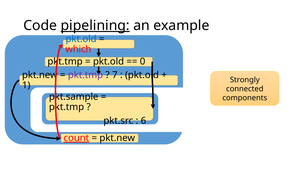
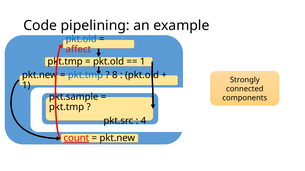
pipelining underline: present -> none (95, 26)
which: which -> affect (78, 49)
0: 0 -> 1 (143, 62)
pkt.tmp colour: purple -> blue (85, 75)
7: 7 -> 8 (115, 75)
6: 6 -> 4 (143, 121)
